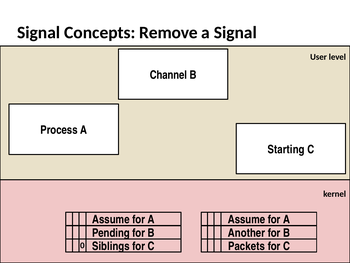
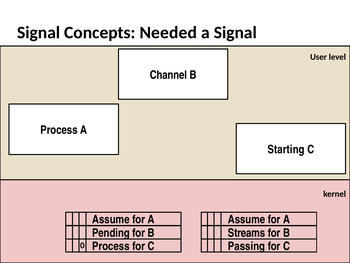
Remove: Remove -> Needed (168, 32)
Another: Another -> Streams (247, 233)
Siblings: Siblings -> Process (111, 246)
Packets: Packets -> Passing (247, 246)
